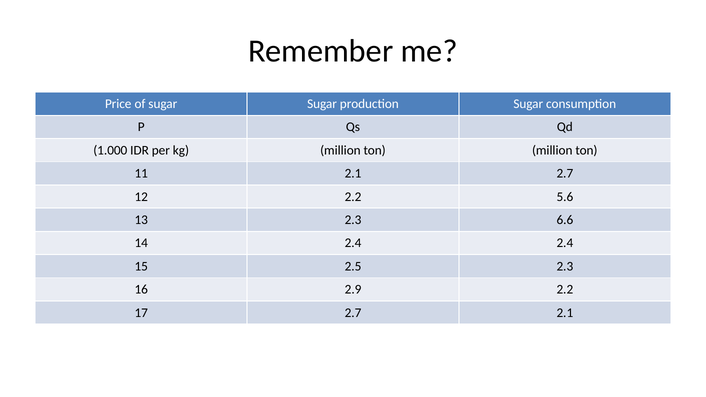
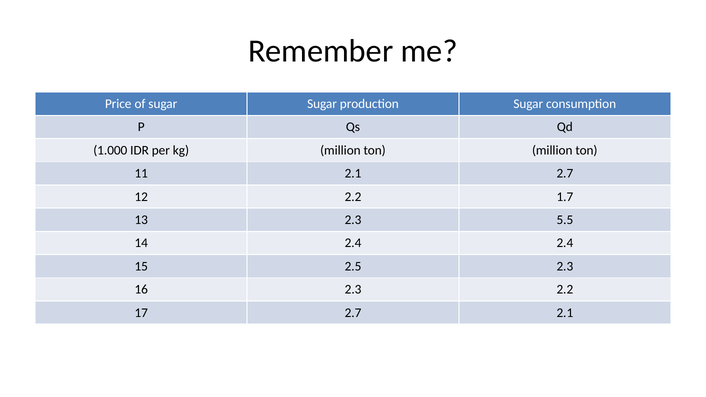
5.6: 5.6 -> 1.7 (565, 197)
6.6: 6.6 -> 5.5 (565, 220)
16 2.9: 2.9 -> 2.3 (353, 290)
